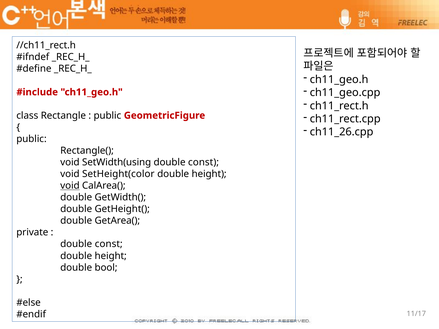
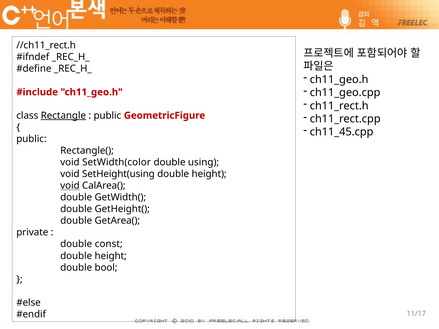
Rectangle underline: none -> present (63, 116)
ch11_26.cpp: ch11_26.cpp -> ch11_45.cpp (342, 132)
SetWidth(using: SetWidth(using -> SetWidth(color (117, 162)
const: const -> using (204, 162)
SetHeight(color: SetHeight(color -> SetHeight(using (118, 174)
